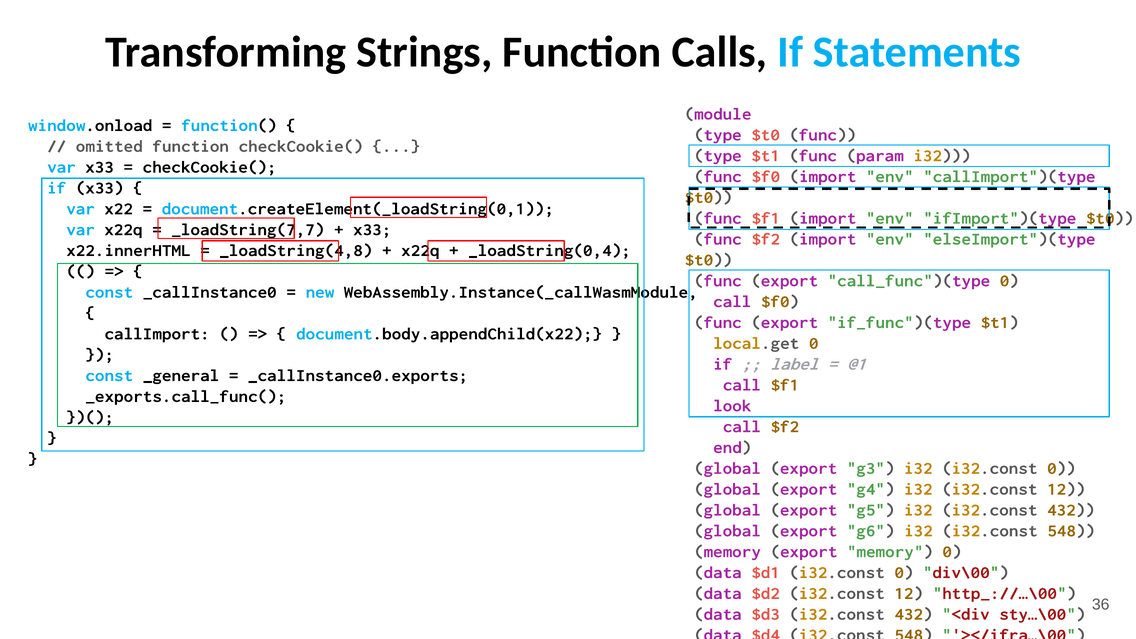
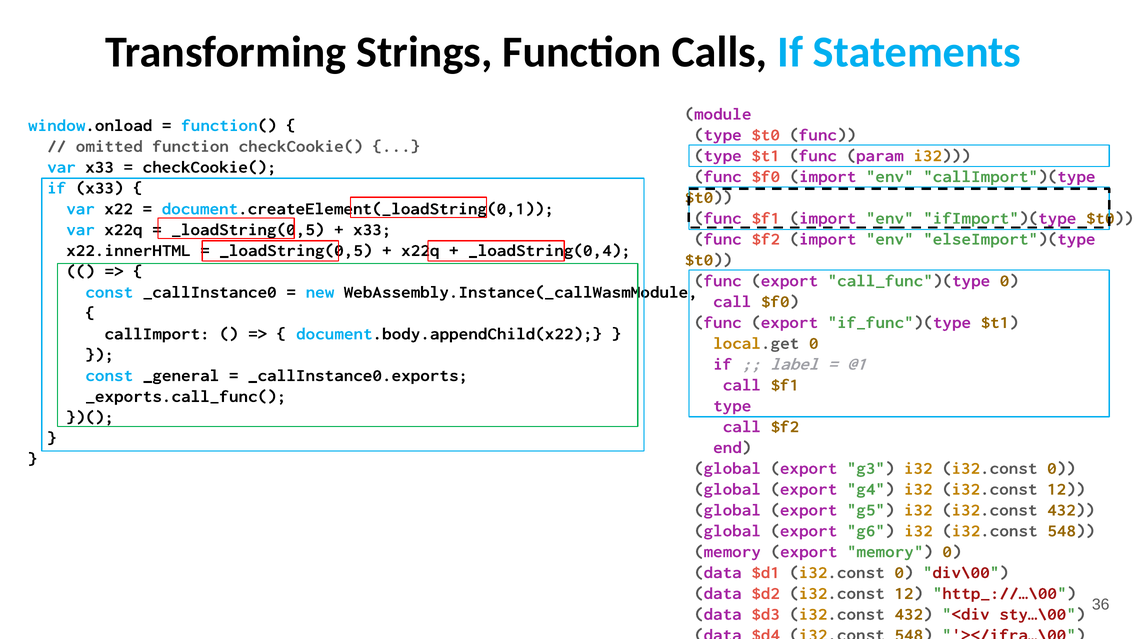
_loadString(7,7: _loadString(7,7 -> _loadString(0,5 (248, 229)
_loadString(4,8: _loadString(4,8 -> _loadString(0,5 (296, 250)
look: look -> type (732, 406)
